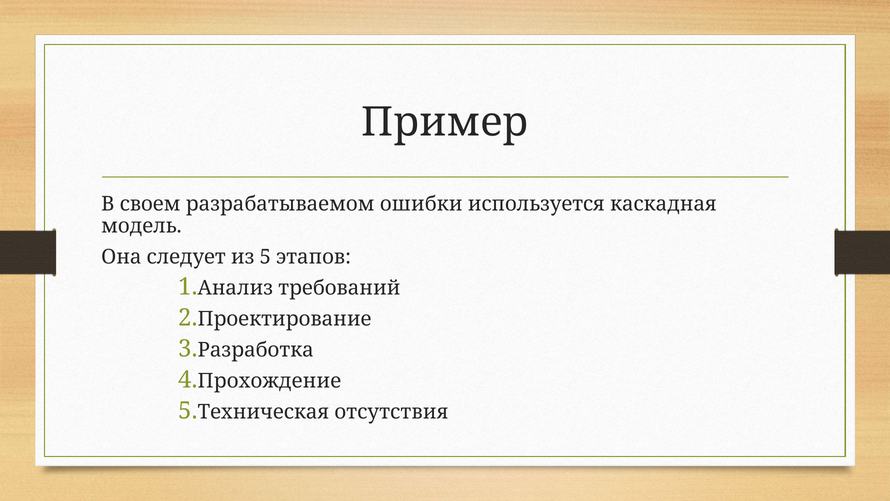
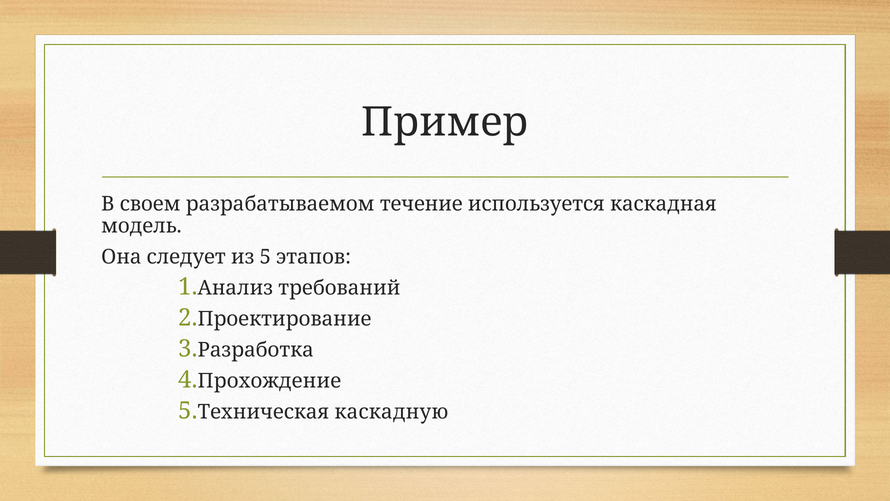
ошибки: ошибки -> течение (421, 204)
отсутствия: отсутствия -> каскадную (391, 412)
